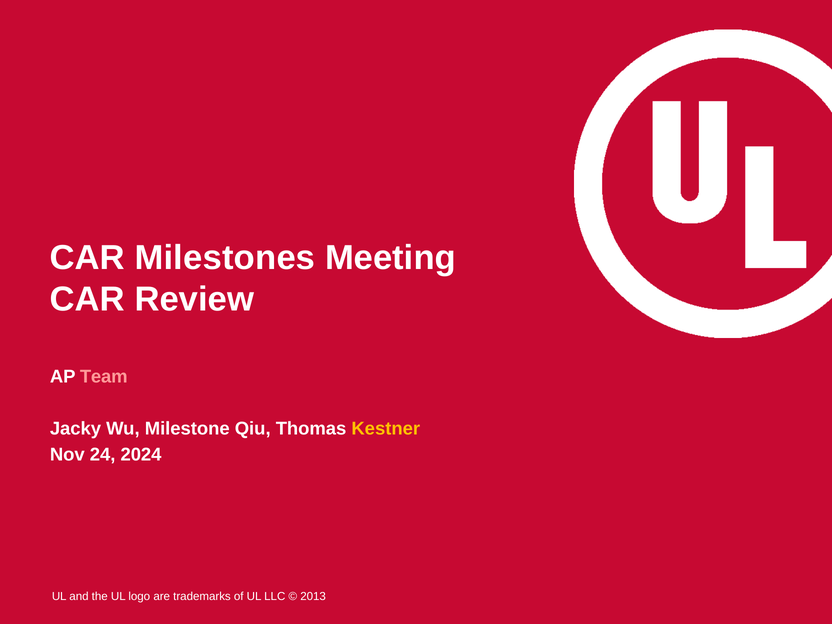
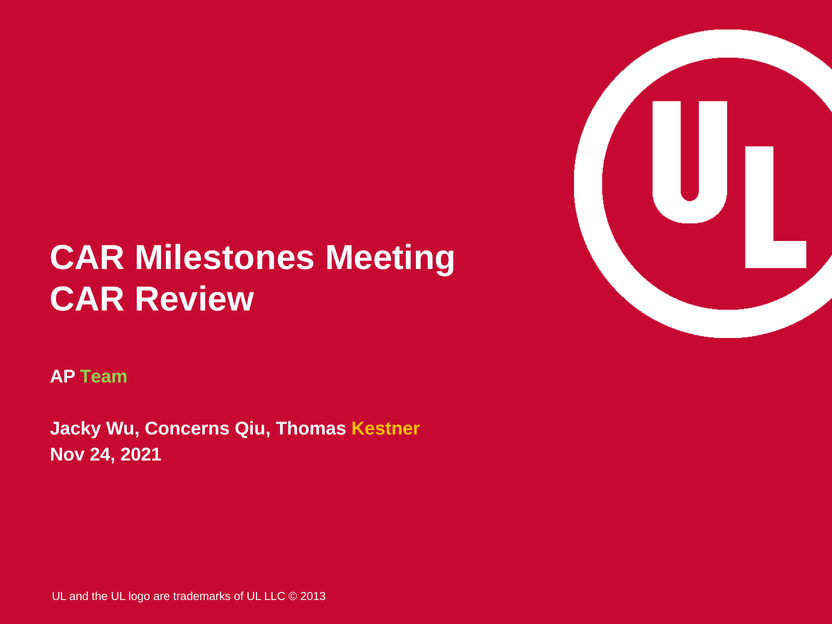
Team colour: pink -> light green (104, 377)
Milestone: Milestone -> Concerns (187, 429)
2024: 2024 -> 2021 (141, 454)
